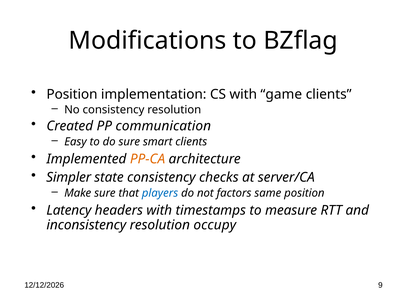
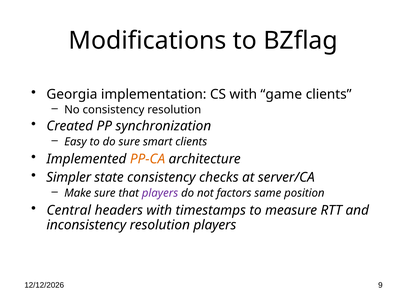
Position: Position -> Georgia (72, 94)
communication: communication -> synchronization (163, 126)
players colour: blue -> purple (160, 193)
Latency: Latency -> Central (69, 211)
resolution occupy: occupy -> players (215, 225)
